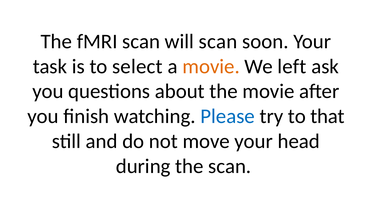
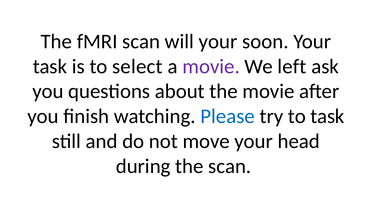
will scan: scan -> your (218, 42)
movie colour: orange -> purple (211, 67)
to that: that -> task (327, 117)
